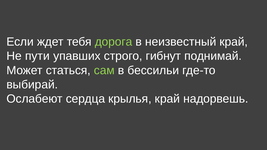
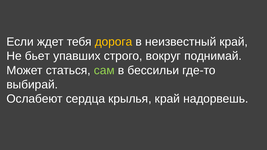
дорога colour: light green -> yellow (114, 42)
пути: пути -> бьет (37, 56)
гибнут: гибнут -> вокруг (163, 56)
